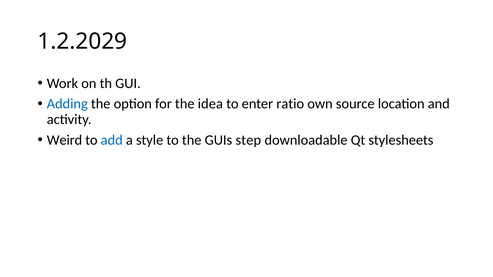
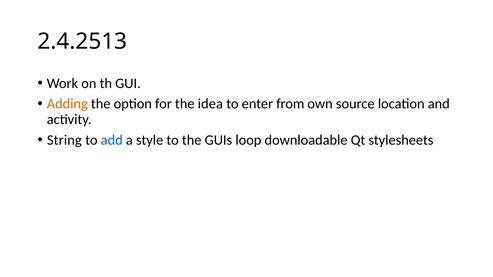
1.2.2029: 1.2.2029 -> 2.4.2513 (82, 41)
Adding colour: blue -> orange (67, 104)
ratio: ratio -> from (290, 104)
Weird: Weird -> String (64, 140)
step: step -> loop (248, 140)
